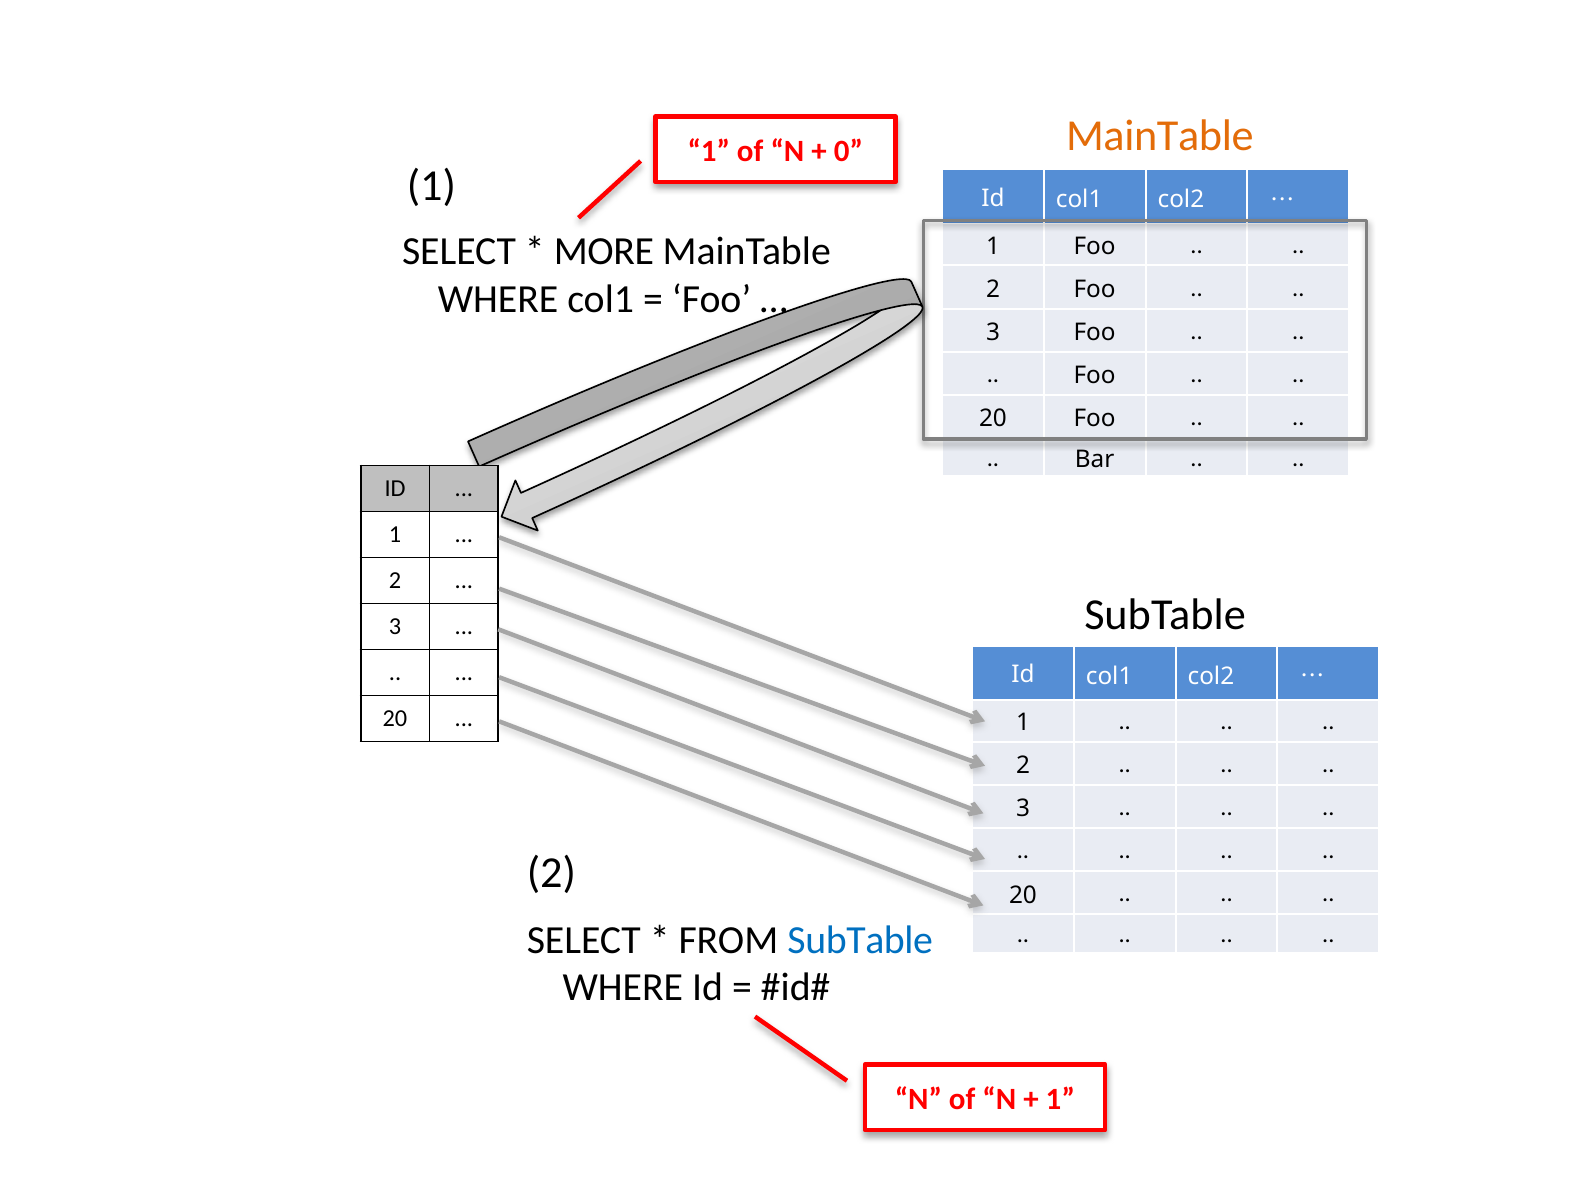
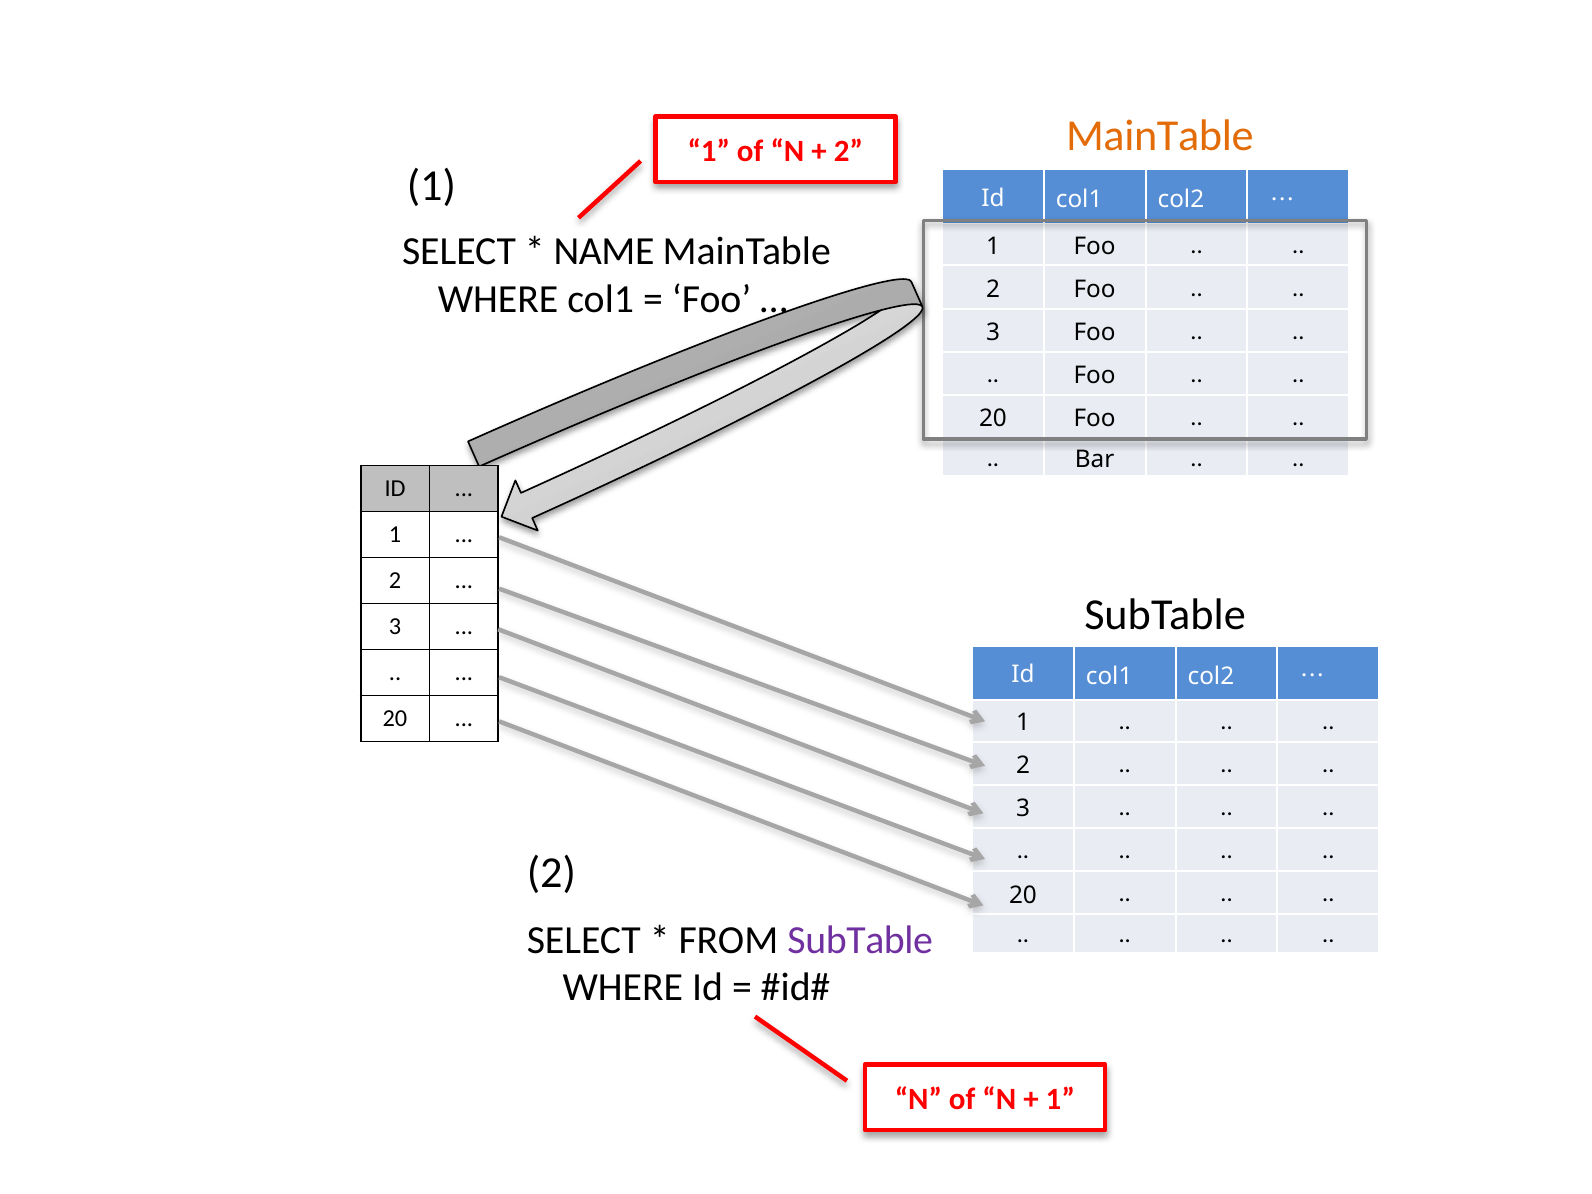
0: 0 -> 2 (848, 151)
MORE: MORE -> NAME (604, 251)
SubTable colour: blue -> purple (860, 940)
